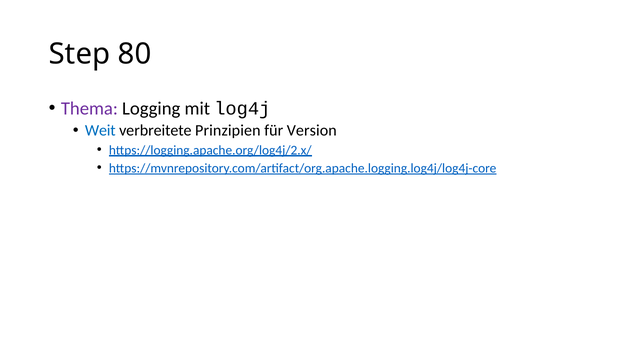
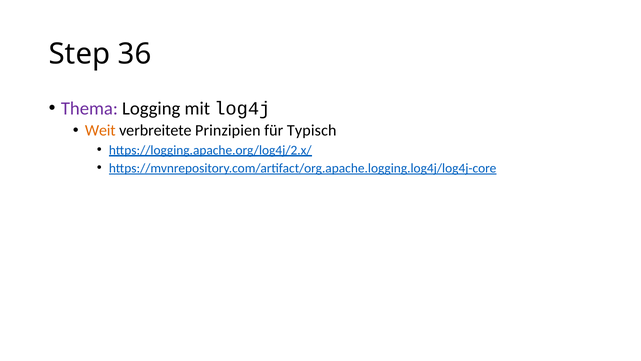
80: 80 -> 36 (135, 54)
Weit colour: blue -> orange (100, 130)
Version: Version -> Typisch (312, 130)
